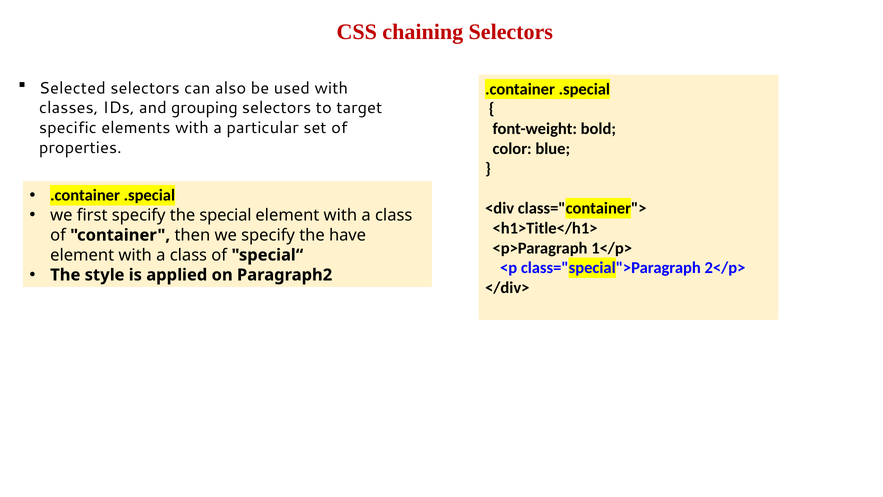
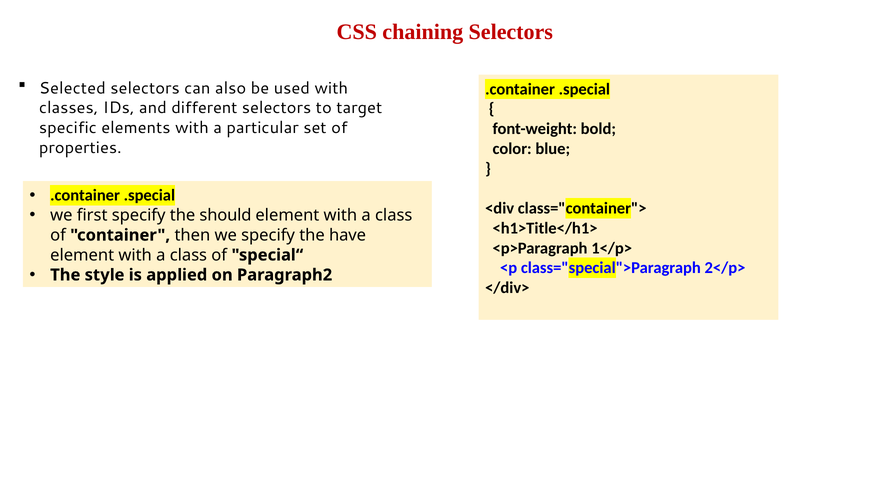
grouping: grouping -> different (204, 108)
special: special -> should (226, 215)
